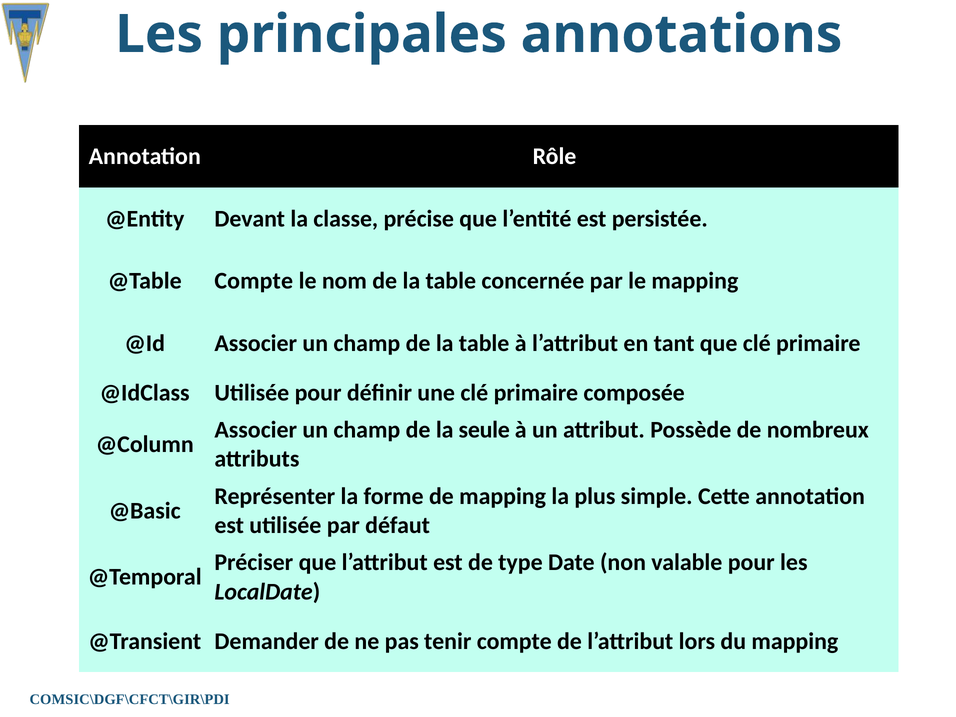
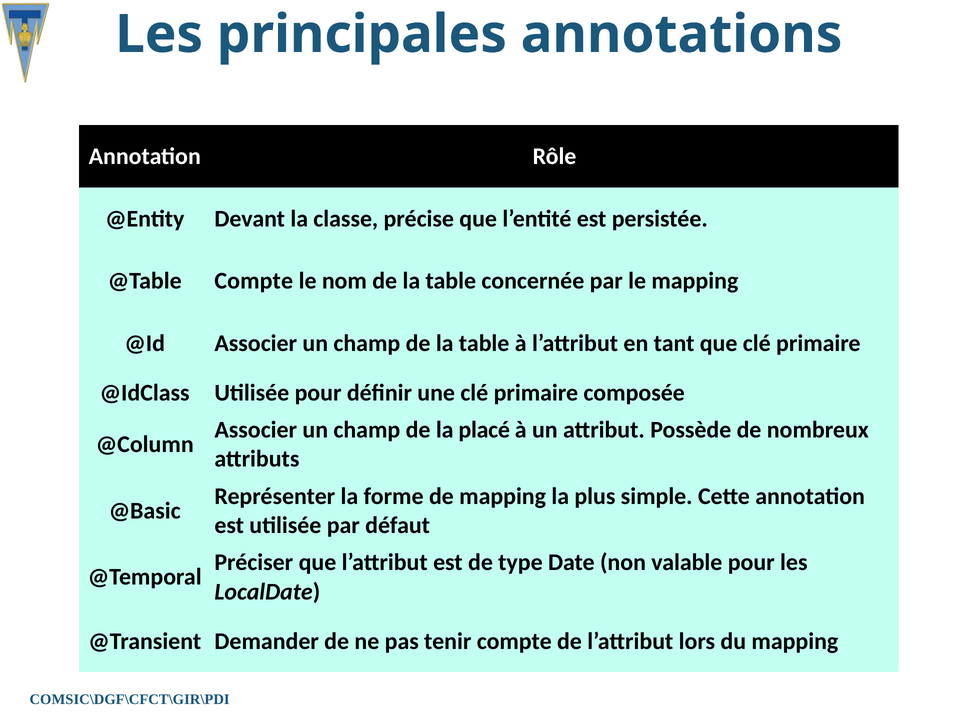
seule: seule -> placé (484, 430)
